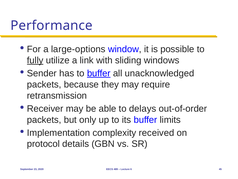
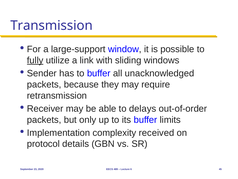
Performance: Performance -> Transmission (52, 25)
large-options: large-options -> large-support (78, 49)
buffer underline: present -> none (99, 73)
